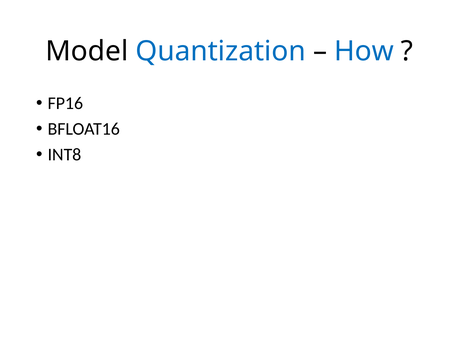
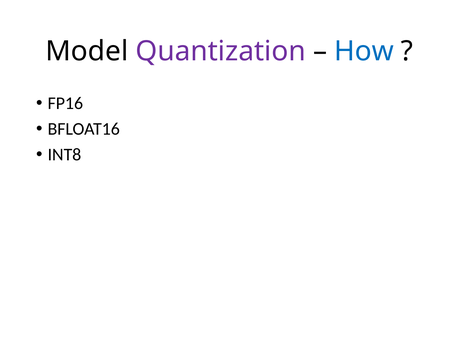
Quantization colour: blue -> purple (221, 51)
